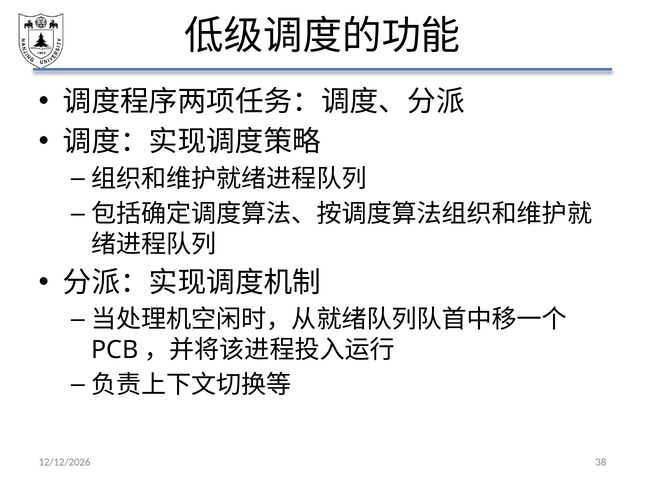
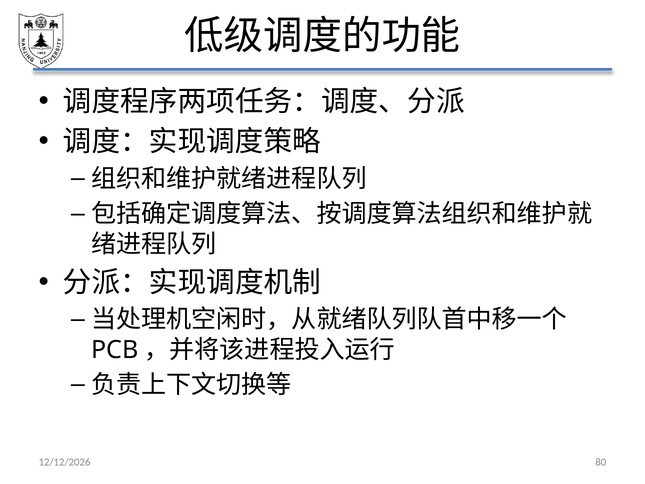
38: 38 -> 80 (601, 462)
